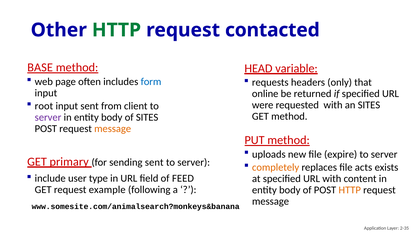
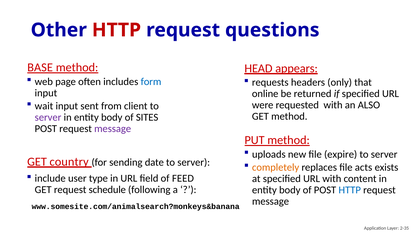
HTTP colour: green -> red (116, 30)
contacted: contacted -> questions (272, 30)
variable: variable -> appears (297, 68)
root: root -> wait (44, 106)
an SITES: SITES -> ALSO (369, 105)
message colour: orange -> purple (113, 129)
primary: primary -> country (69, 162)
sending sent: sent -> date (154, 163)
example: example -> schedule (107, 190)
HTTP colour: orange -> blue (350, 190)
